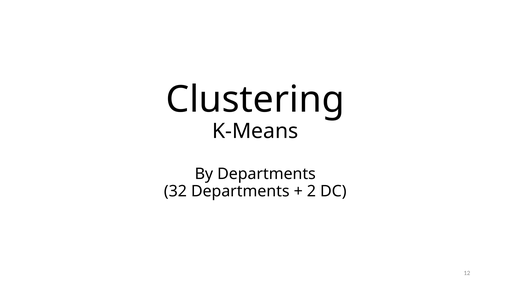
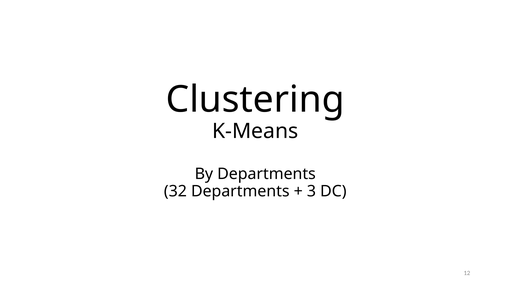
2: 2 -> 3 (311, 191)
